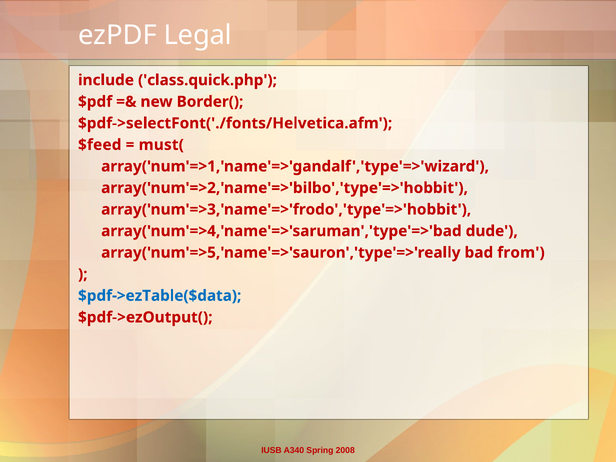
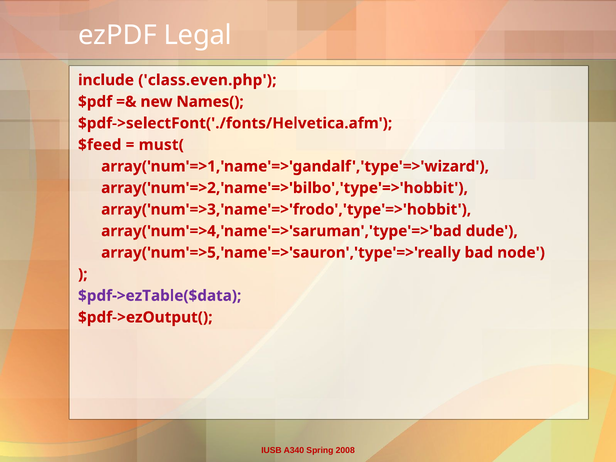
class.quick.php: class.quick.php -> class.even.php (207, 80)
Border(: Border( -> Names( (210, 102)
from: from -> node (521, 253)
$pdf->ezTable($data colour: blue -> purple (160, 296)
